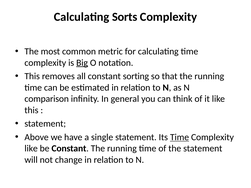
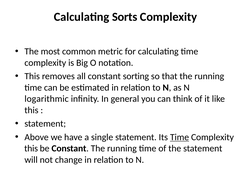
Big underline: present -> none (82, 63)
comparison: comparison -> logarithmic (47, 99)
like: like -> this (31, 149)
